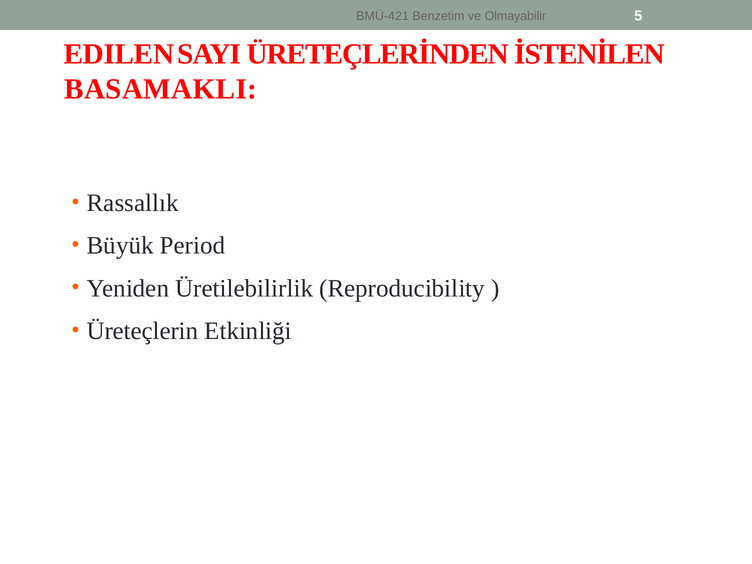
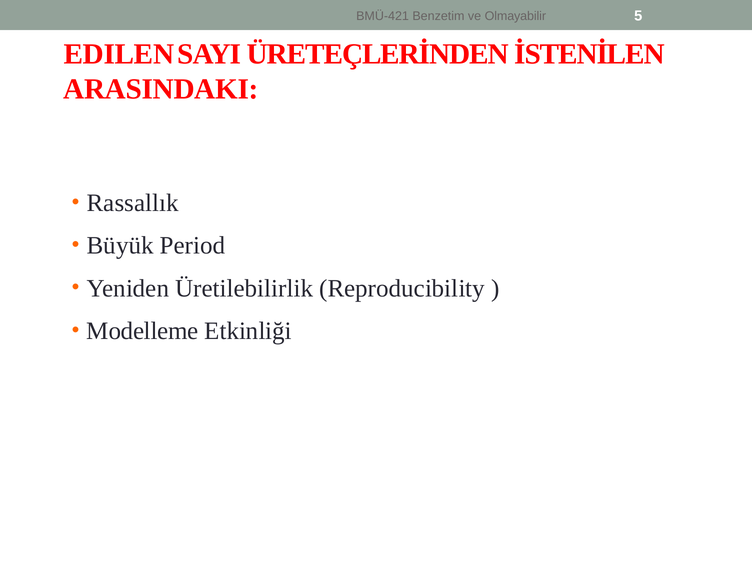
BASAMAKLI: BASAMAKLI -> ARASINDAKI (161, 89)
Üreteçlerin: Üreteçlerin -> Modelleme (143, 331)
